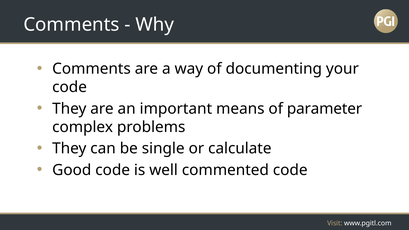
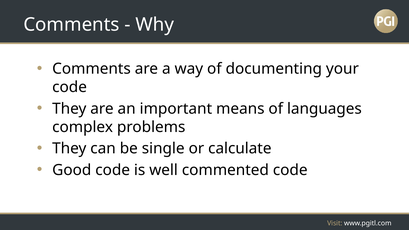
parameter: parameter -> languages (324, 109)
